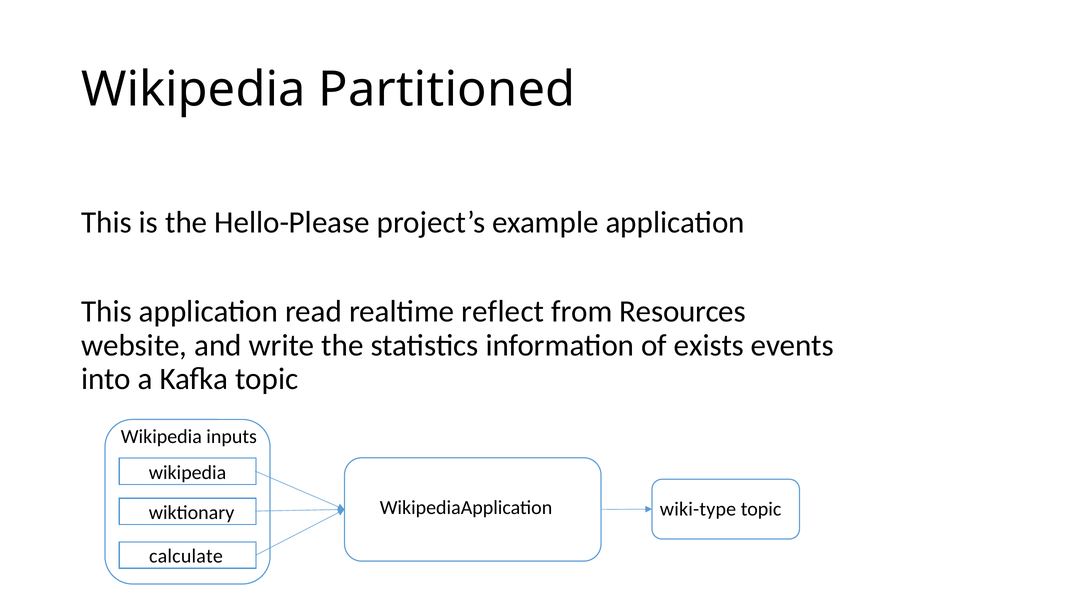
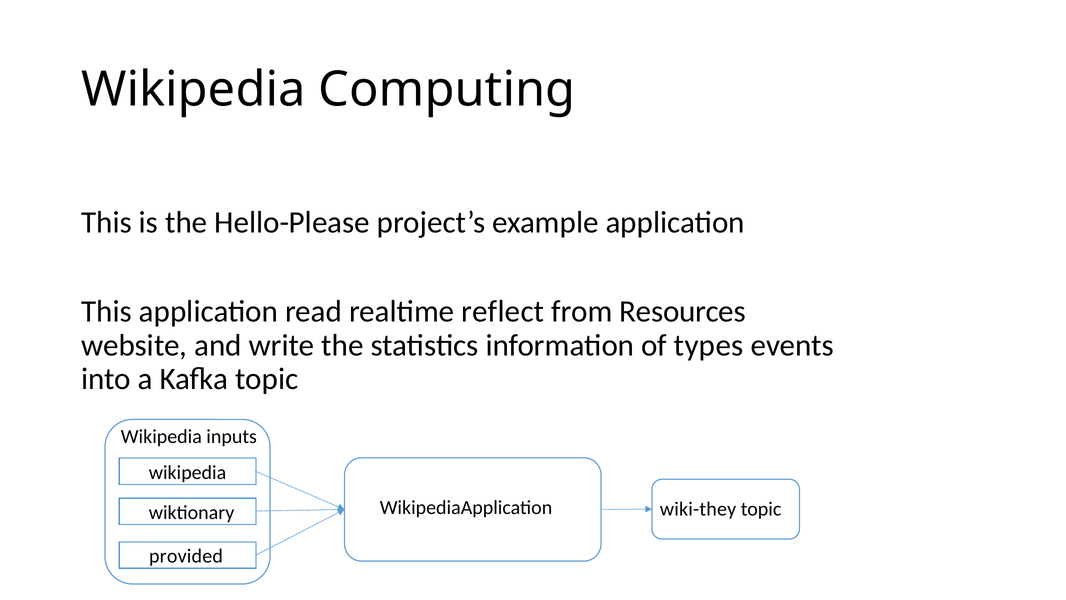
Partitioned: Partitioned -> Computing (447, 90)
exists: exists -> types (709, 345)
wiki-type: wiki-type -> wiki-they (698, 509)
calculate: calculate -> provided (186, 556)
